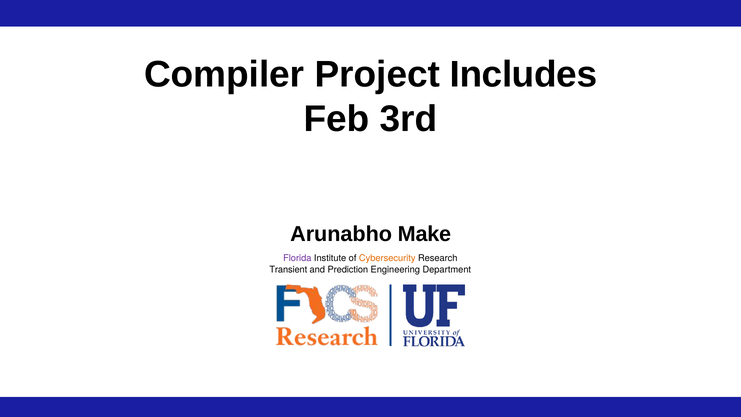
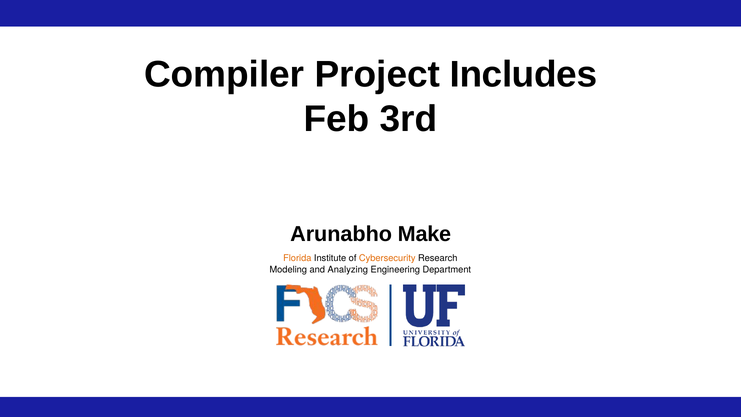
Florida colour: purple -> orange (297, 258)
Transient: Transient -> Modeling (288, 269)
Prediction: Prediction -> Analyzing (348, 269)
